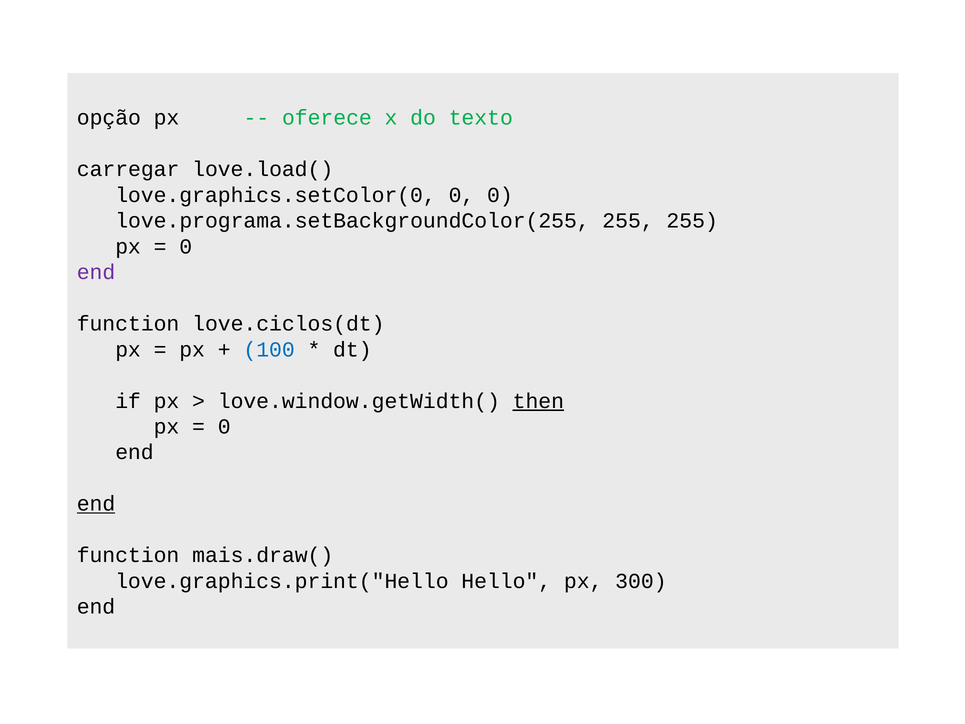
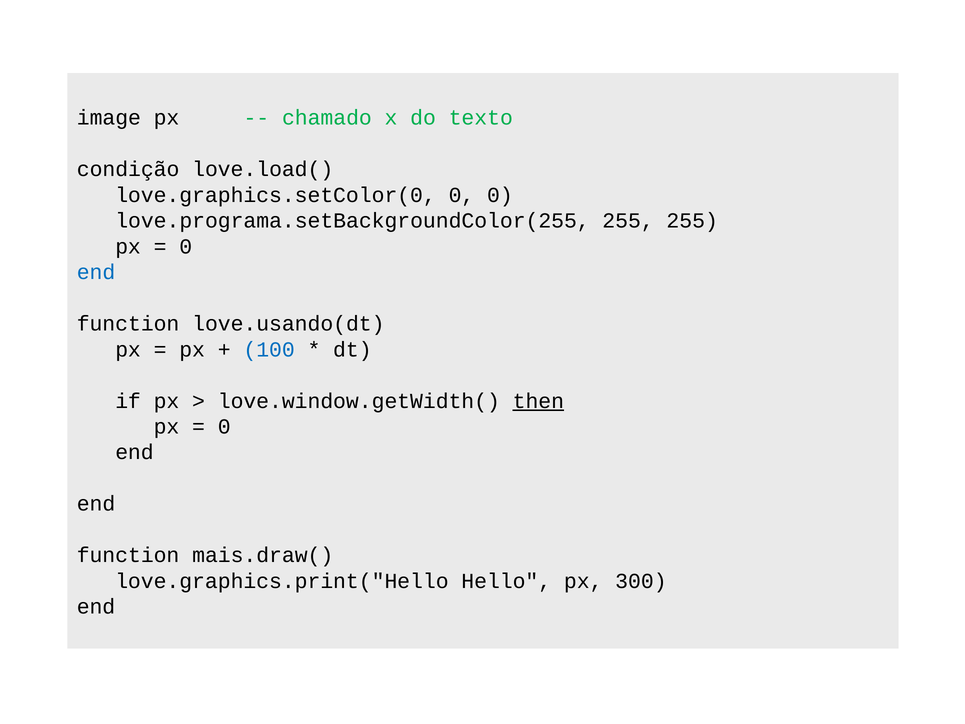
opção: opção -> image (109, 118)
oferece: oferece -> chamado (327, 118)
carregar: carregar -> condição (128, 169)
end colour: purple -> blue (96, 272)
love.ciclos(dt: love.ciclos(dt -> love.usando(dt (288, 324)
end underline: present -> none (96, 504)
